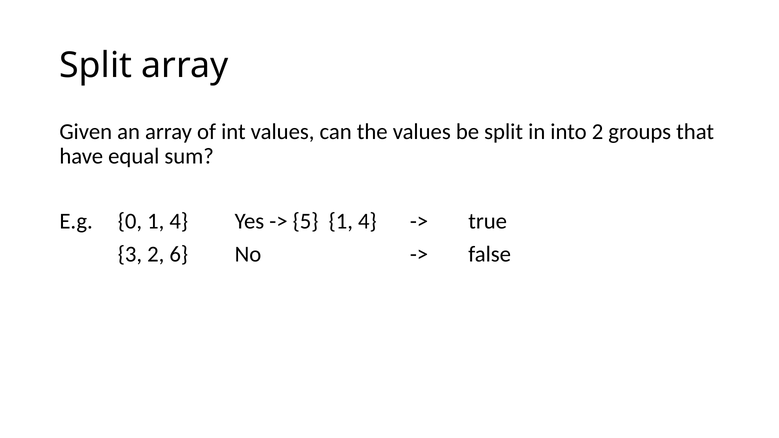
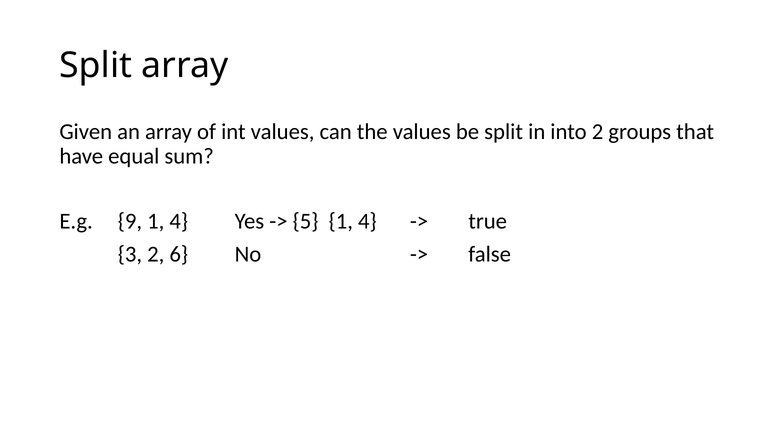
0: 0 -> 9 (130, 222)
